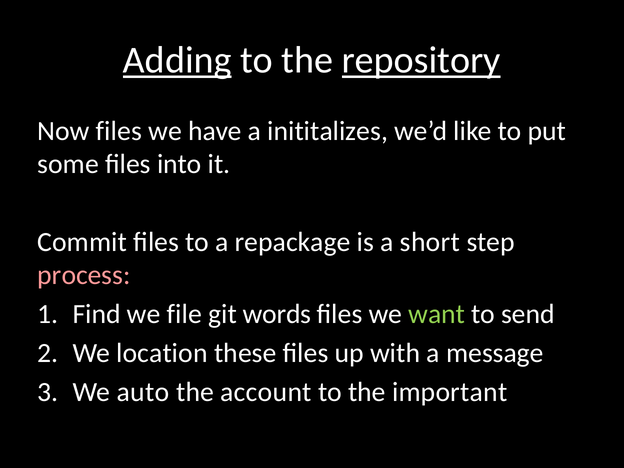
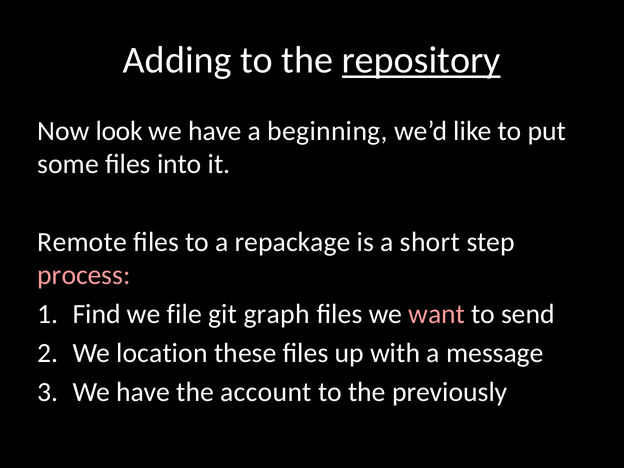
Adding underline: present -> none (177, 60)
Now files: files -> look (119, 131)
inititalizes: inititalizes -> beginning (328, 131)
Commit: Commit -> Remote (82, 242)
words: words -> graph (277, 314)
want colour: light green -> pink (437, 314)
auto: auto -> have (143, 392)
important: important -> previously (450, 392)
